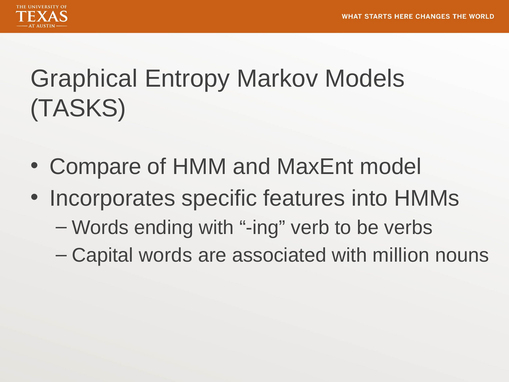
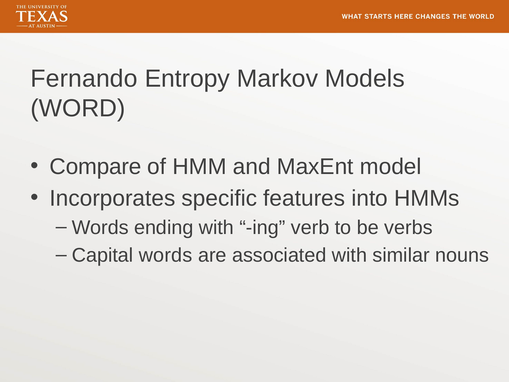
Graphical: Graphical -> Fernando (84, 78)
TASKS: TASKS -> WORD (78, 108)
million: million -> similar (401, 255)
